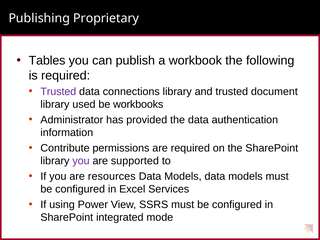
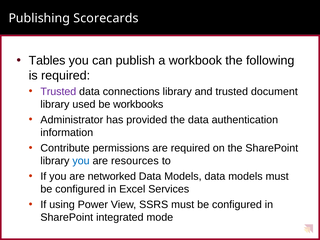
Proprietary: Proprietary -> Scorecards (106, 18)
you colour: purple -> blue (81, 161)
supported: supported -> resources (135, 161)
resources: resources -> networked (112, 176)
